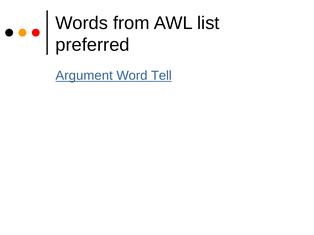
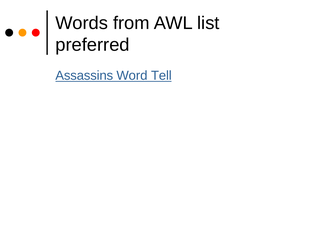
Argument: Argument -> Assassins (84, 76)
